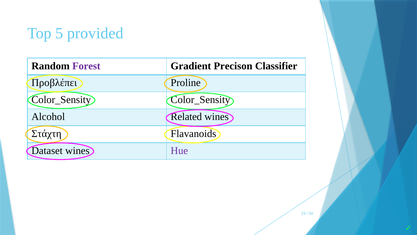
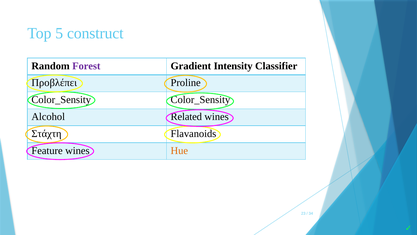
provided: provided -> construct (95, 33)
Precison: Precison -> Intensity (233, 66)
Dataset: Dataset -> Feature (47, 150)
Hue colour: purple -> orange (179, 150)
